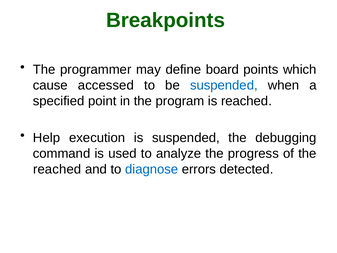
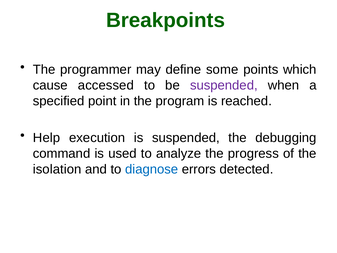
board: board -> some (222, 69)
suspended colour: blue -> purple (224, 85)
reached: reached -> isolation (57, 169)
